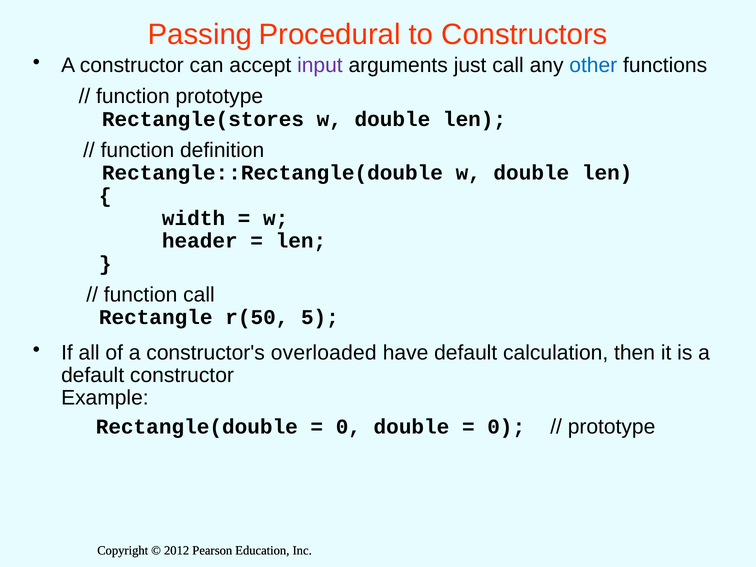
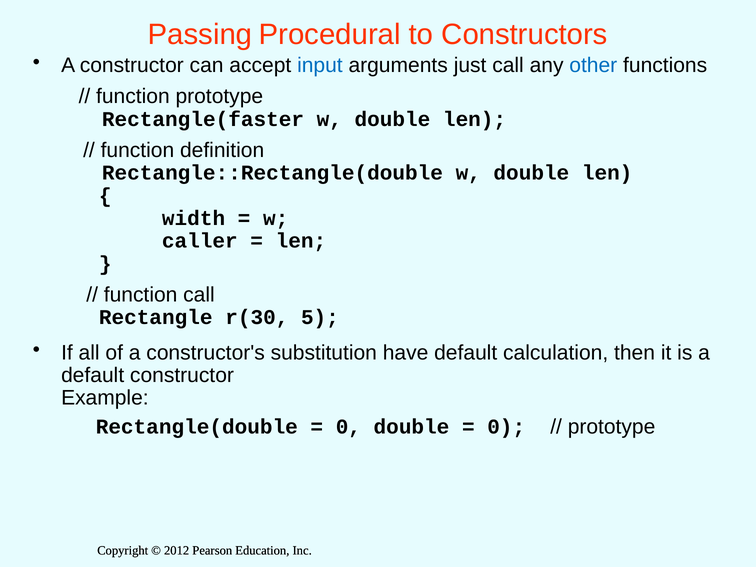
input colour: purple -> blue (320, 65)
Rectangle(stores: Rectangle(stores -> Rectangle(faster (203, 119)
header: header -> caller (200, 241)
r(50: r(50 -> r(30 (257, 317)
overloaded: overloaded -> substitution (324, 353)
